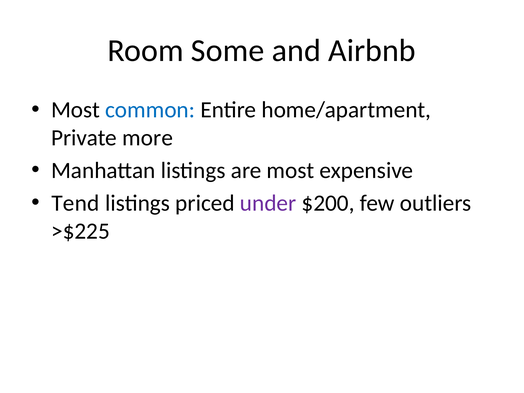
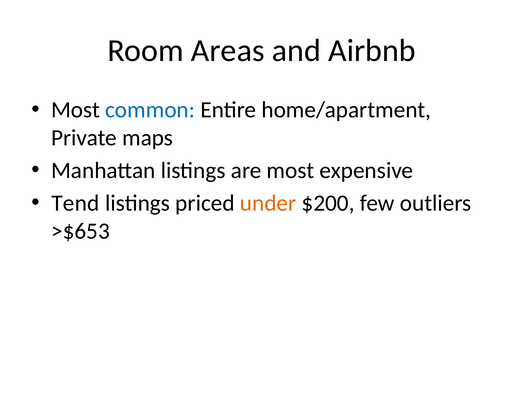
Some: Some -> Areas (228, 51)
more: more -> maps (148, 138)
under colour: purple -> orange (268, 203)
>$225: >$225 -> >$653 (80, 231)
